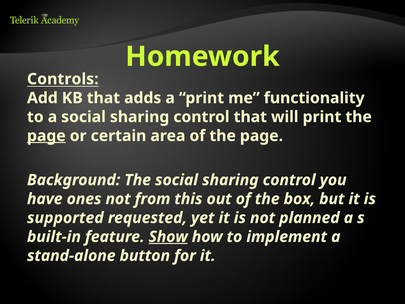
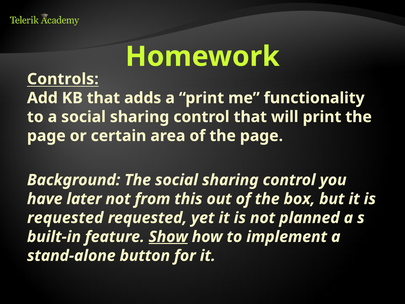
page underline: present -> none (46, 136)
ones: ones -> later (84, 199)
supported: supported -> requested (65, 218)
